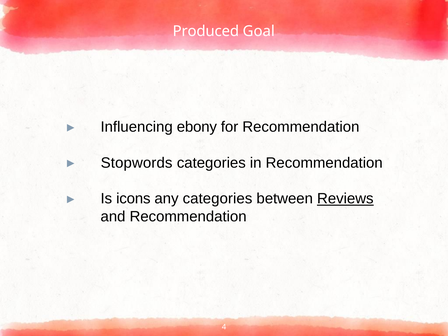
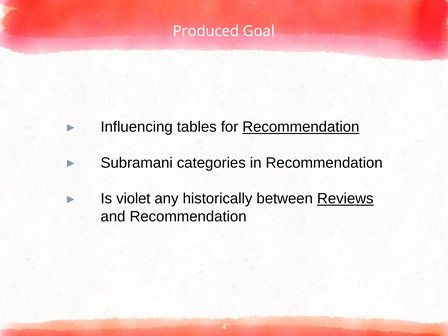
ebony: ebony -> tables (197, 127)
Recommendation underline: none -> present (301, 127)
Stopwords: Stopwords -> Subramani (137, 163)
icons: icons -> violet (133, 199)
any categories: categories -> historically (218, 199)
